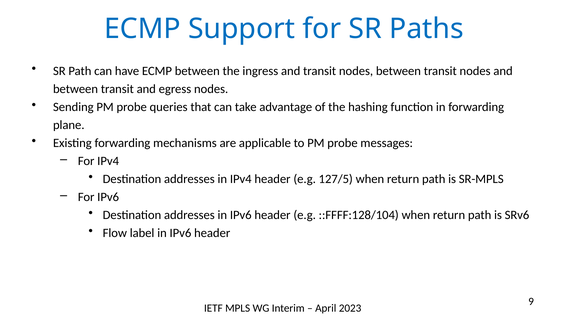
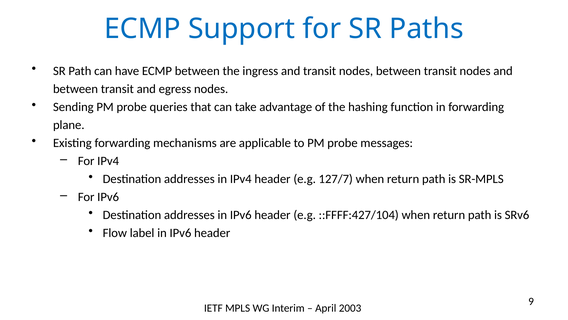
127/5: 127/5 -> 127/7 (336, 179)
::FFFF:128/104: ::FFFF:128/104 -> ::FFFF:427/104 (359, 215)
2023: 2023 -> 2003 (350, 308)
